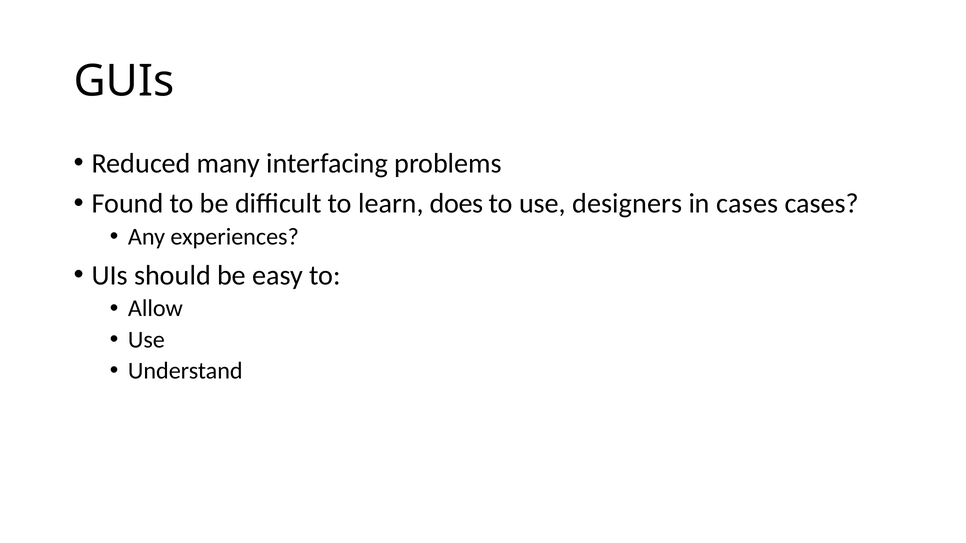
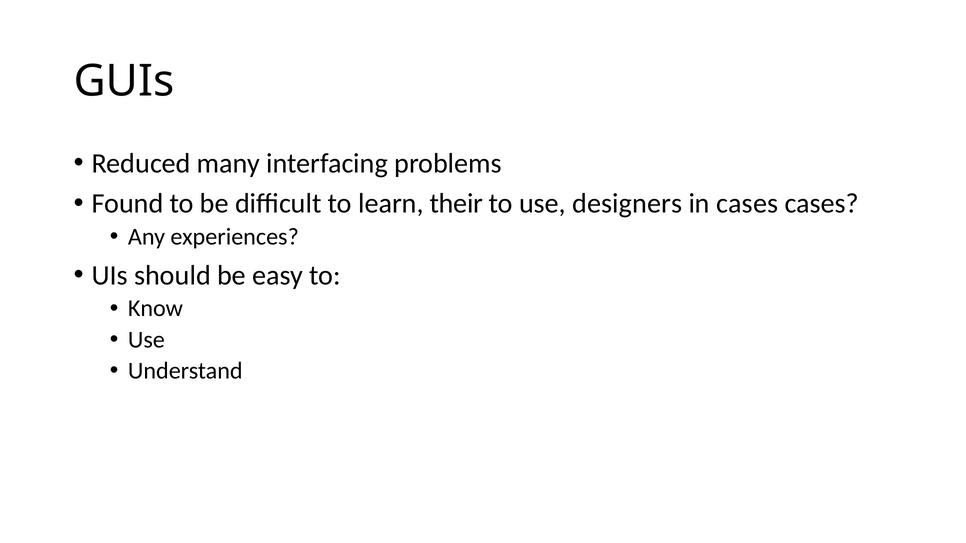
does: does -> their (456, 204)
Allow: Allow -> Know (155, 309)
